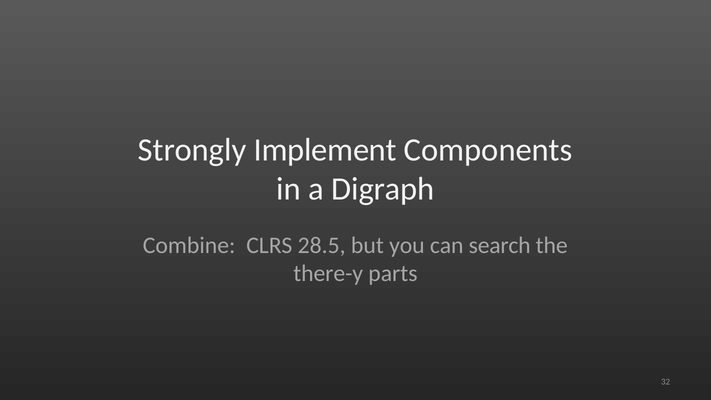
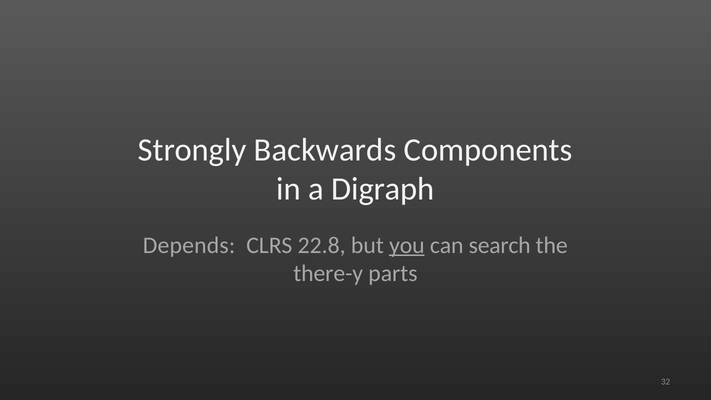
Implement: Implement -> Backwards (325, 150)
Combine: Combine -> Depends (189, 245)
28.5: 28.5 -> 22.8 (322, 245)
you underline: none -> present (407, 245)
